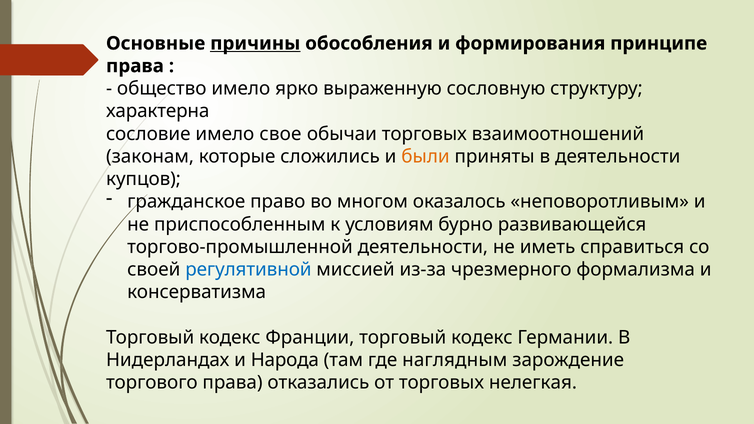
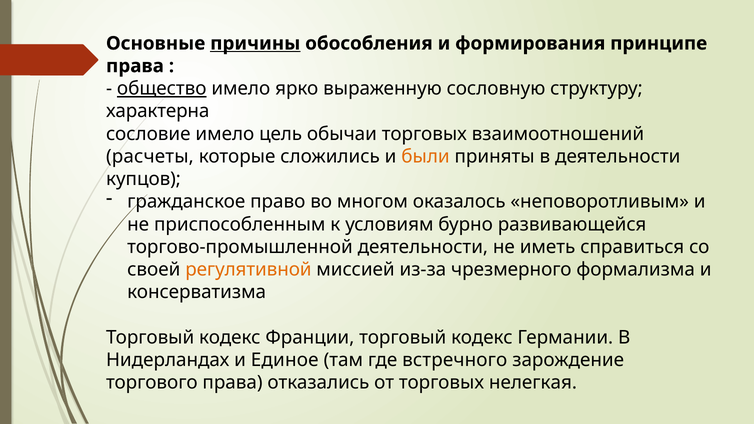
общество underline: none -> present (162, 89)
свое: свое -> цель (281, 134)
законам: законам -> расчеты (150, 157)
регулятивной colour: blue -> orange (248, 270)
Народа: Народа -> Единое (285, 360)
наглядным: наглядным -> встречного (455, 360)
